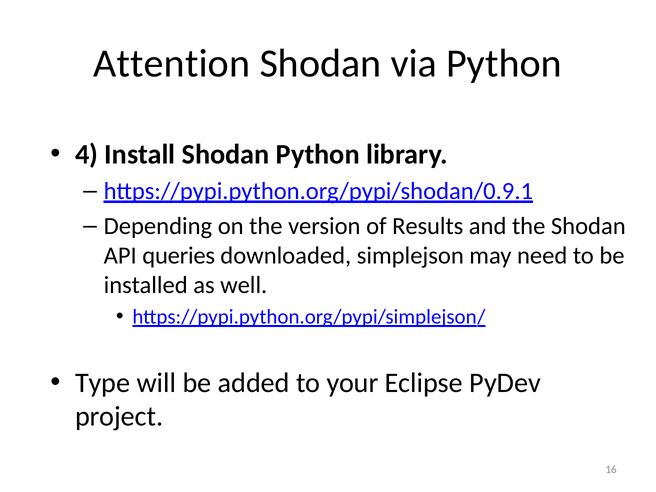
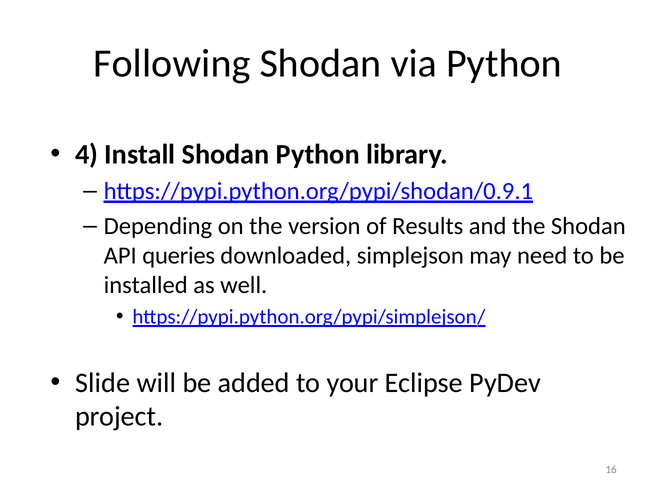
Attention: Attention -> Following (172, 64)
Type: Type -> Slide (103, 383)
